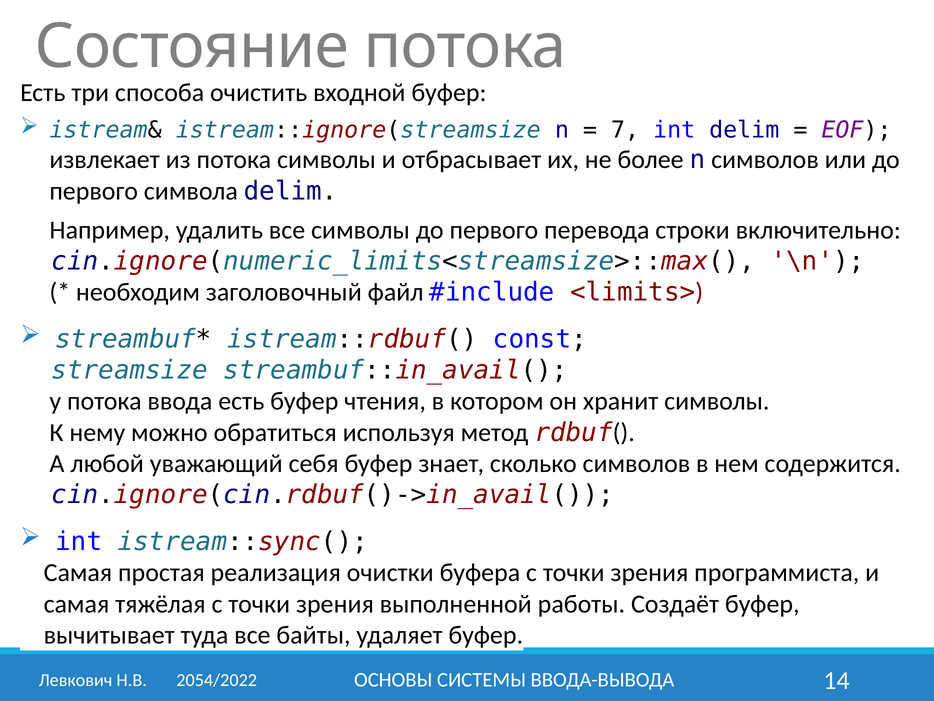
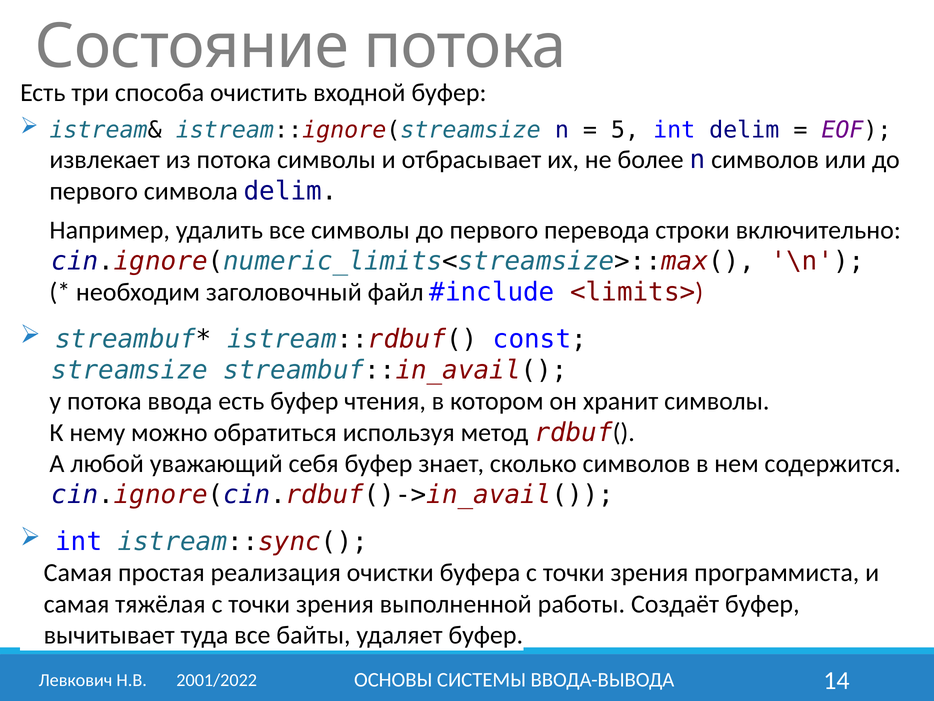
7: 7 -> 5 (625, 130)
2054/2022: 2054/2022 -> 2001/2022 (217, 680)
